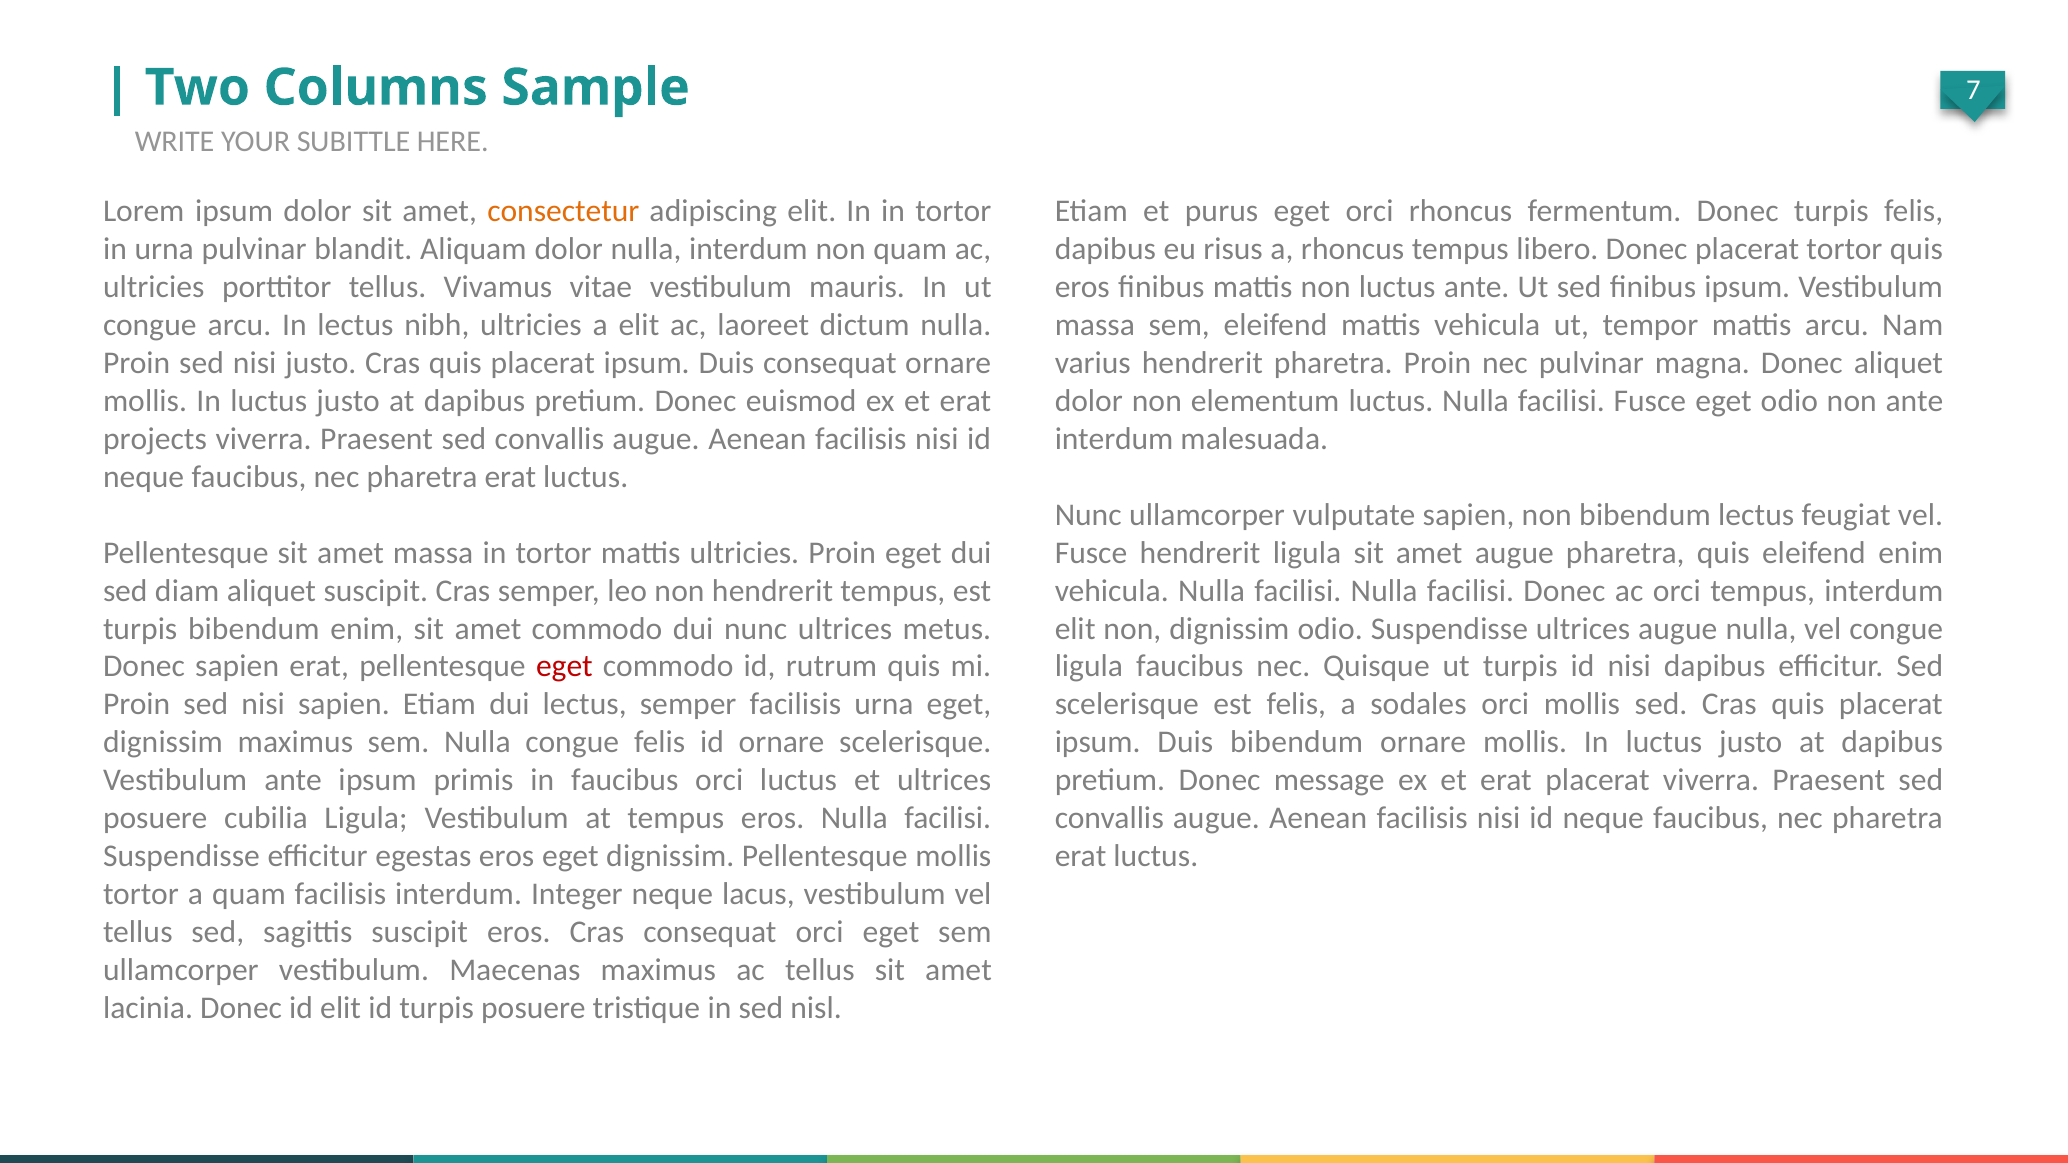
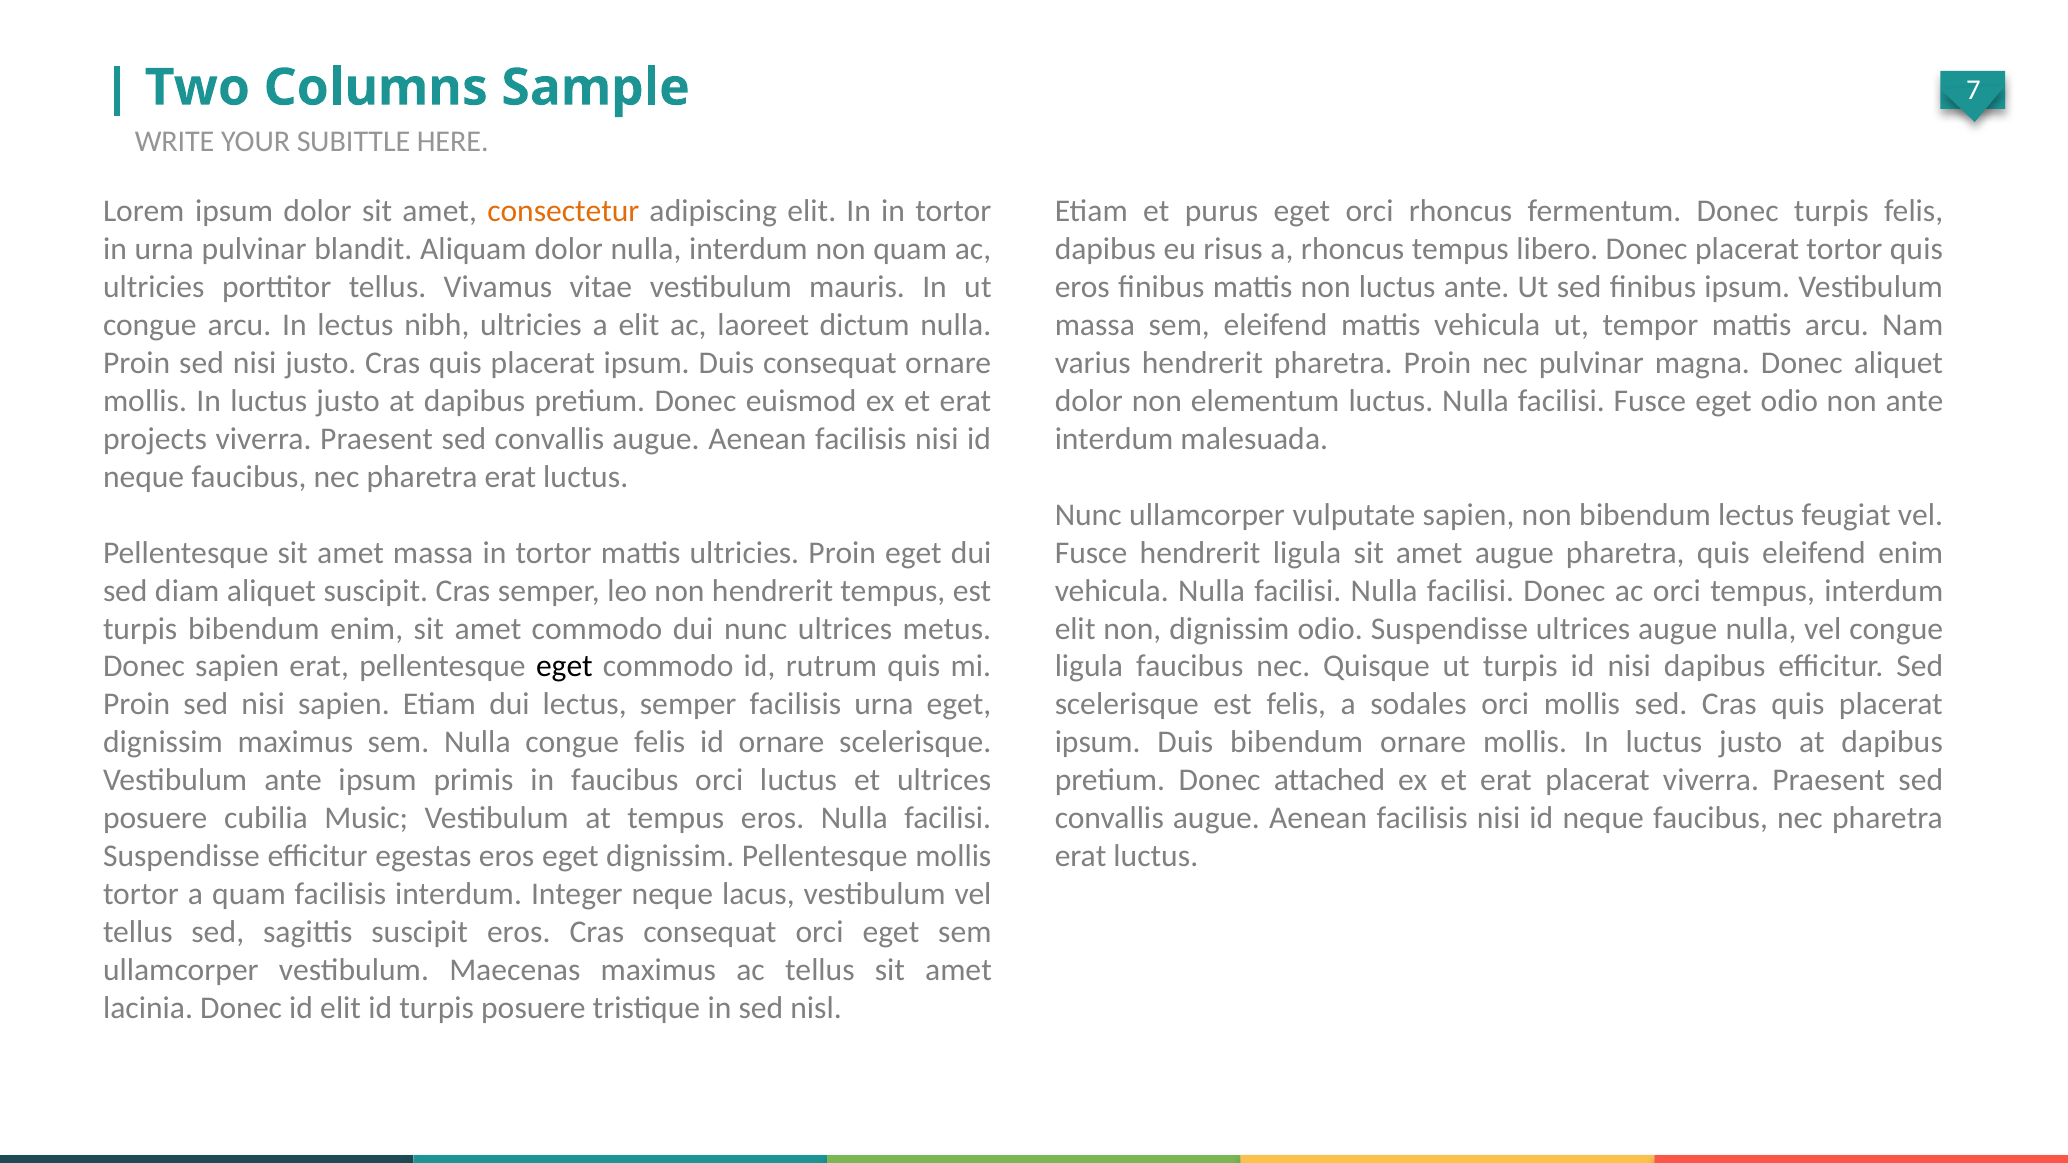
eget colour: red -> black (564, 667)
message: message -> attached (1329, 781)
cubilia Ligula: Ligula -> Music (366, 818)
